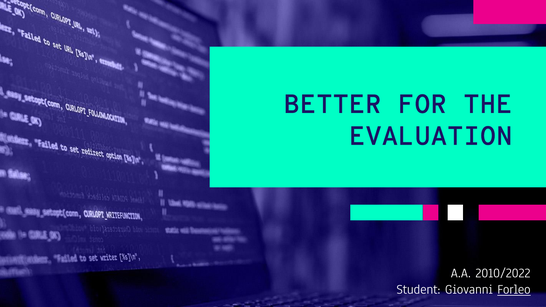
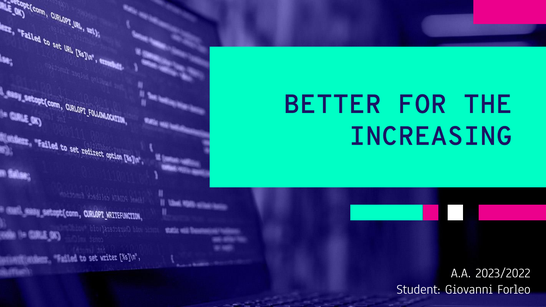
EVALUATION: EVALUATION -> INCREASING (431, 136)
2010/2022: 2010/2022 -> 2023/2022 (503, 273)
Forleo underline: present -> none (514, 290)
